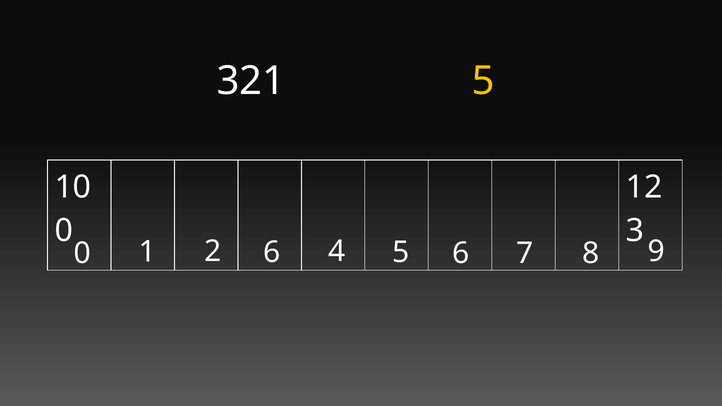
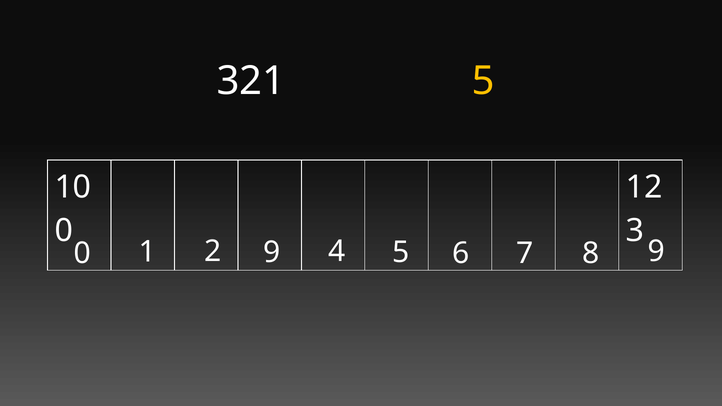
1 6: 6 -> 9 (272, 253)
